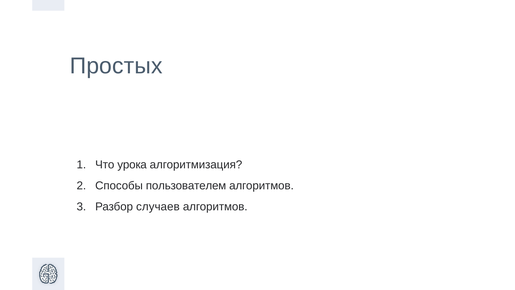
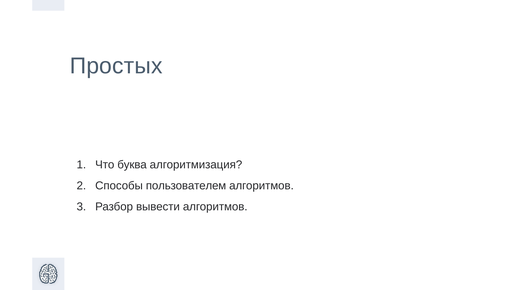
урока: урока -> буква (132, 165)
случаев: случаев -> вывести (158, 206)
